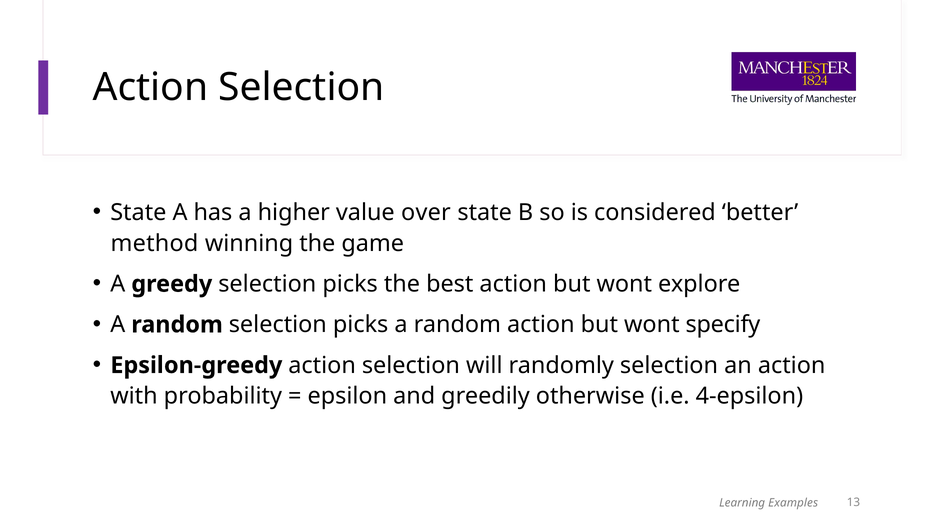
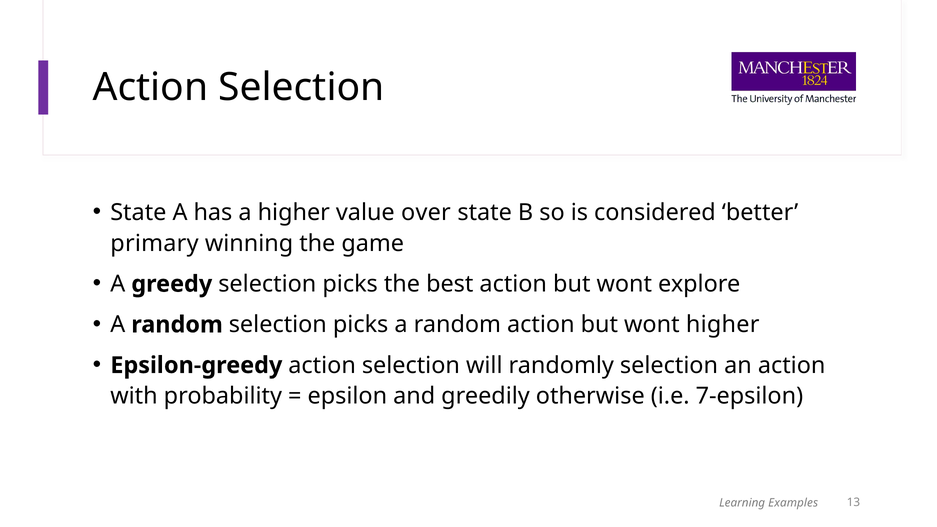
method: method -> primary (154, 243)
wont specify: specify -> higher (723, 325)
4-epsilon: 4-epsilon -> 7-epsilon (749, 396)
